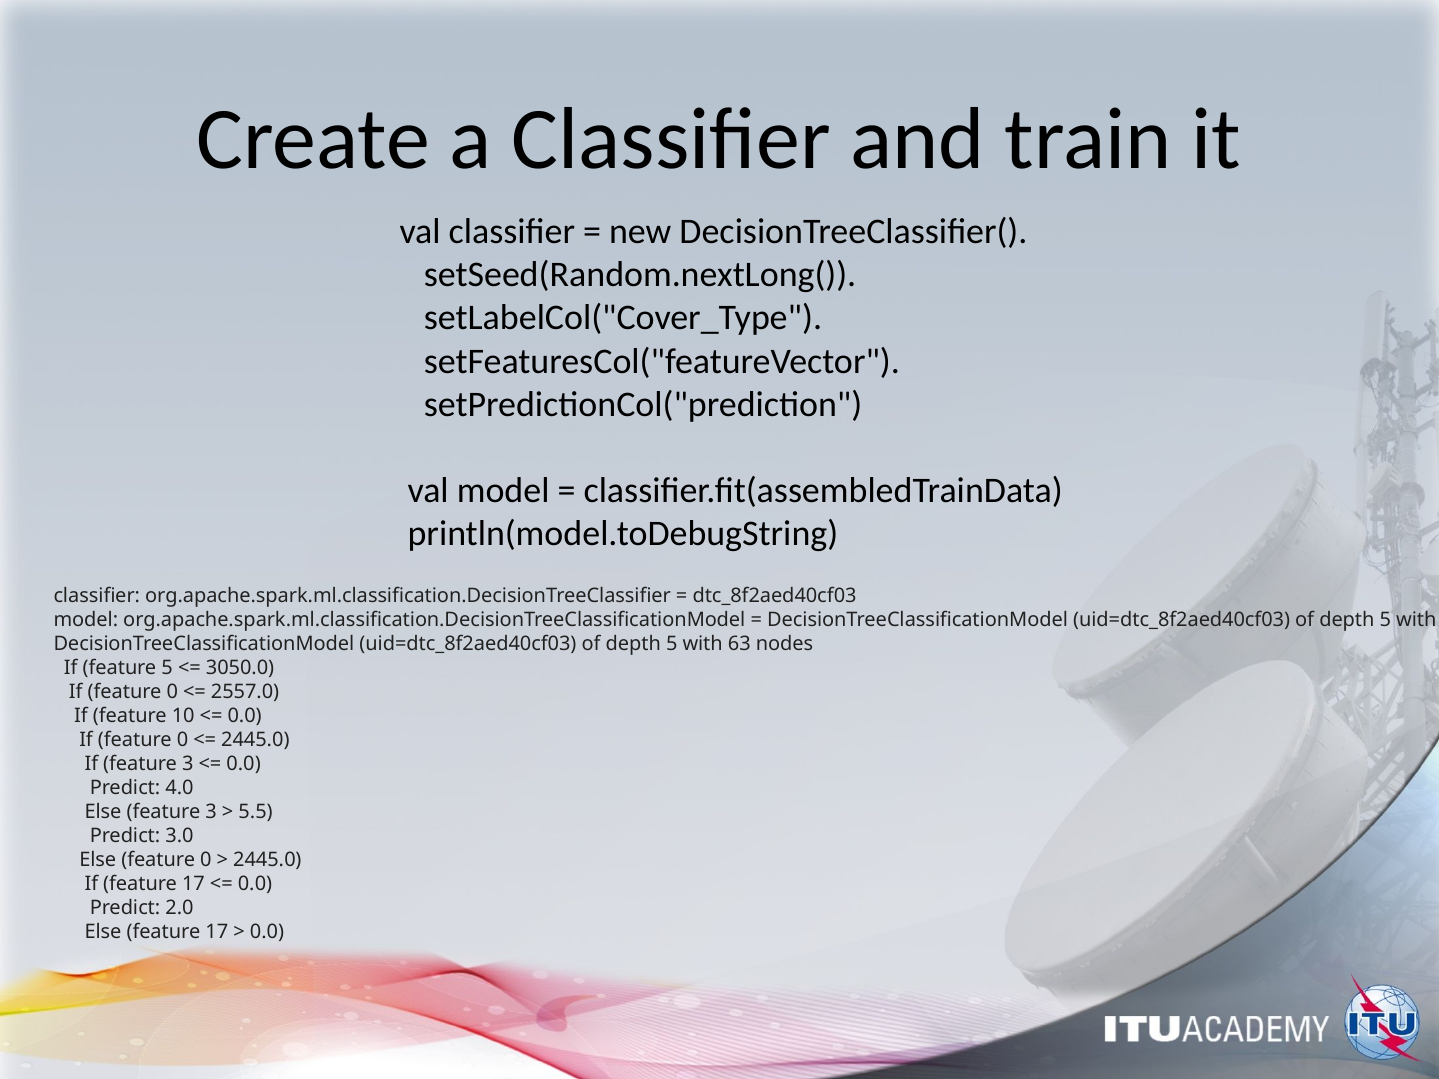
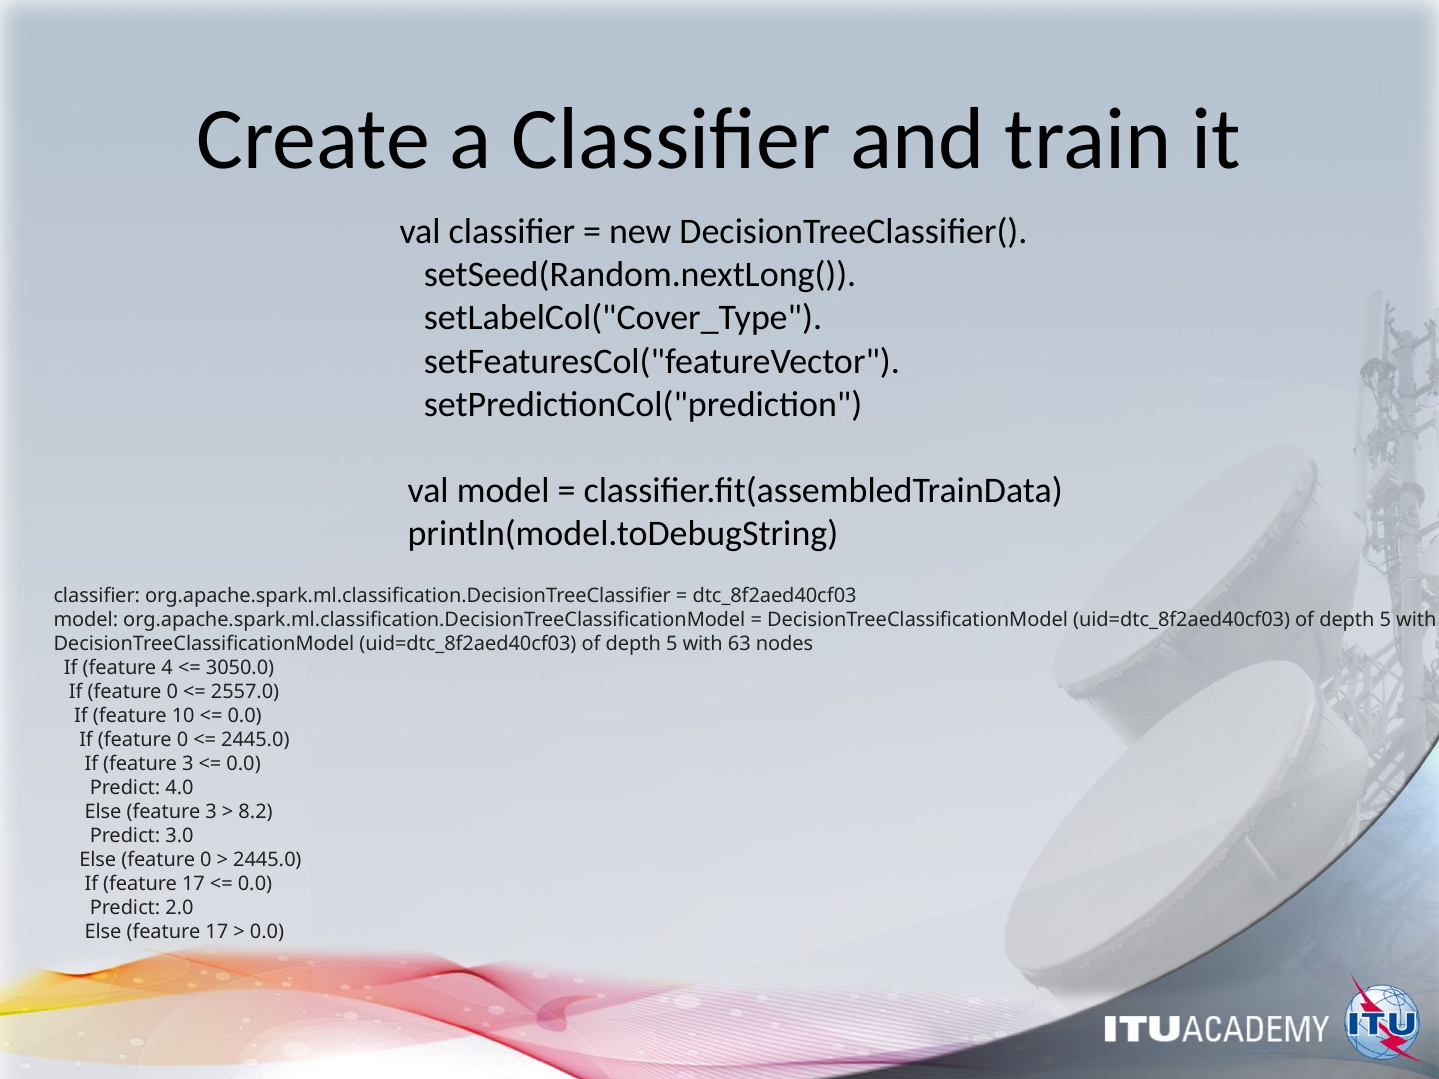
feature 5: 5 -> 4 (167, 668)
5.5: 5.5 -> 8.2 (256, 812)
